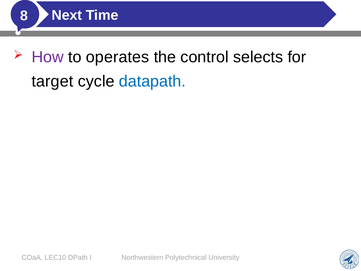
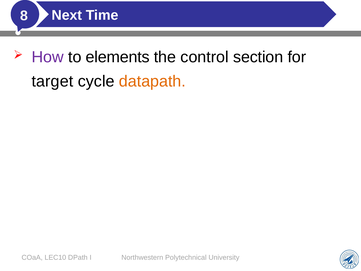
operates: operates -> elements (118, 57)
selects: selects -> section (258, 57)
datapath colour: blue -> orange (152, 81)
